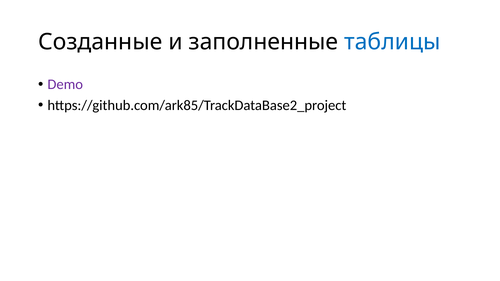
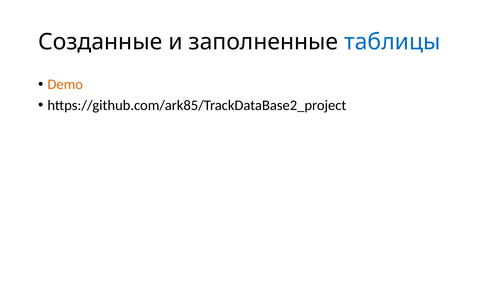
Demo colour: purple -> orange (65, 85)
